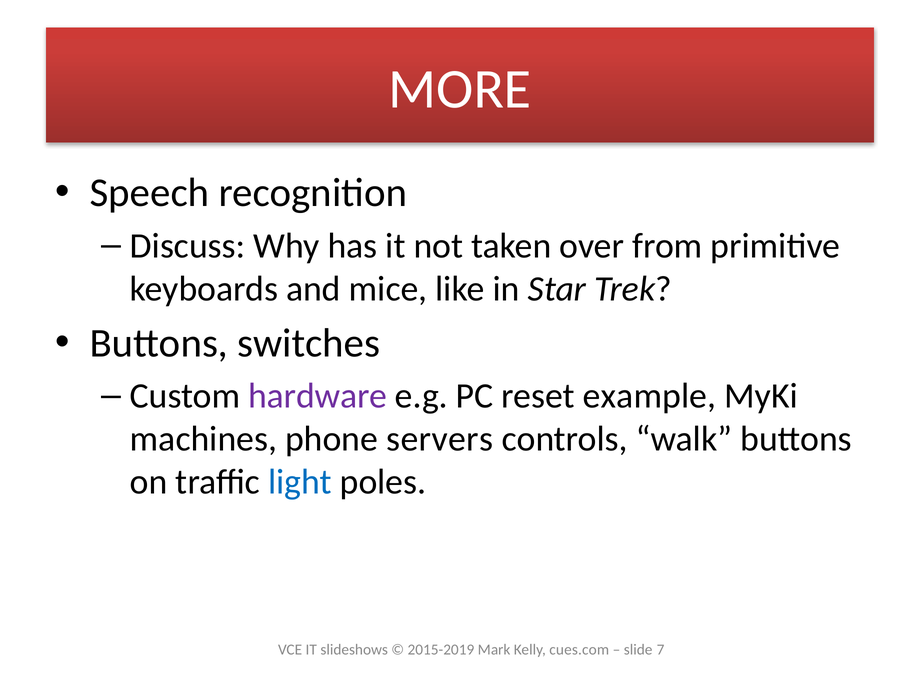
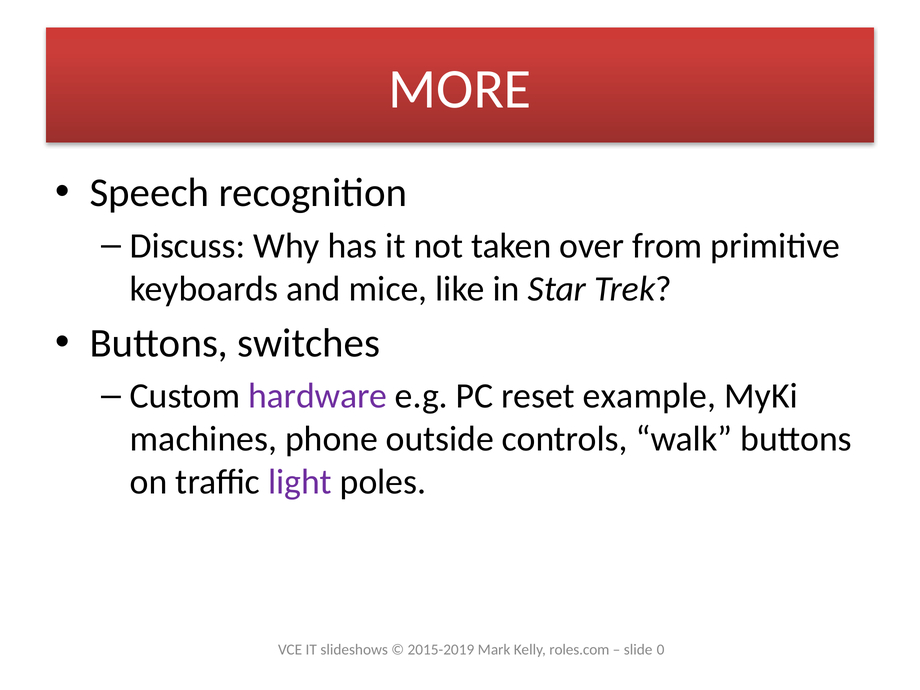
servers: servers -> outside (440, 439)
light colour: blue -> purple (300, 482)
cues.com: cues.com -> roles.com (579, 650)
7: 7 -> 0 (661, 650)
